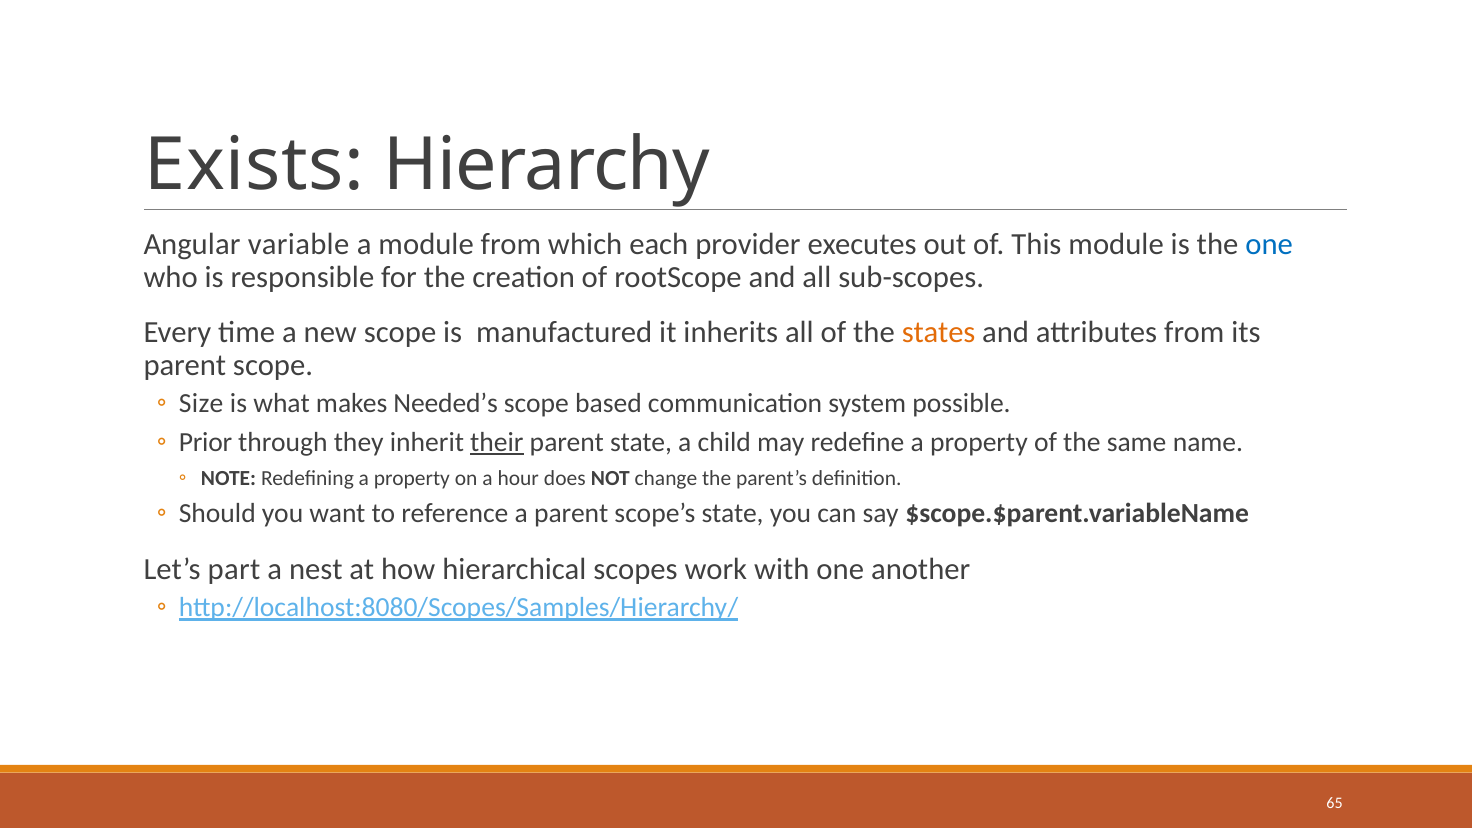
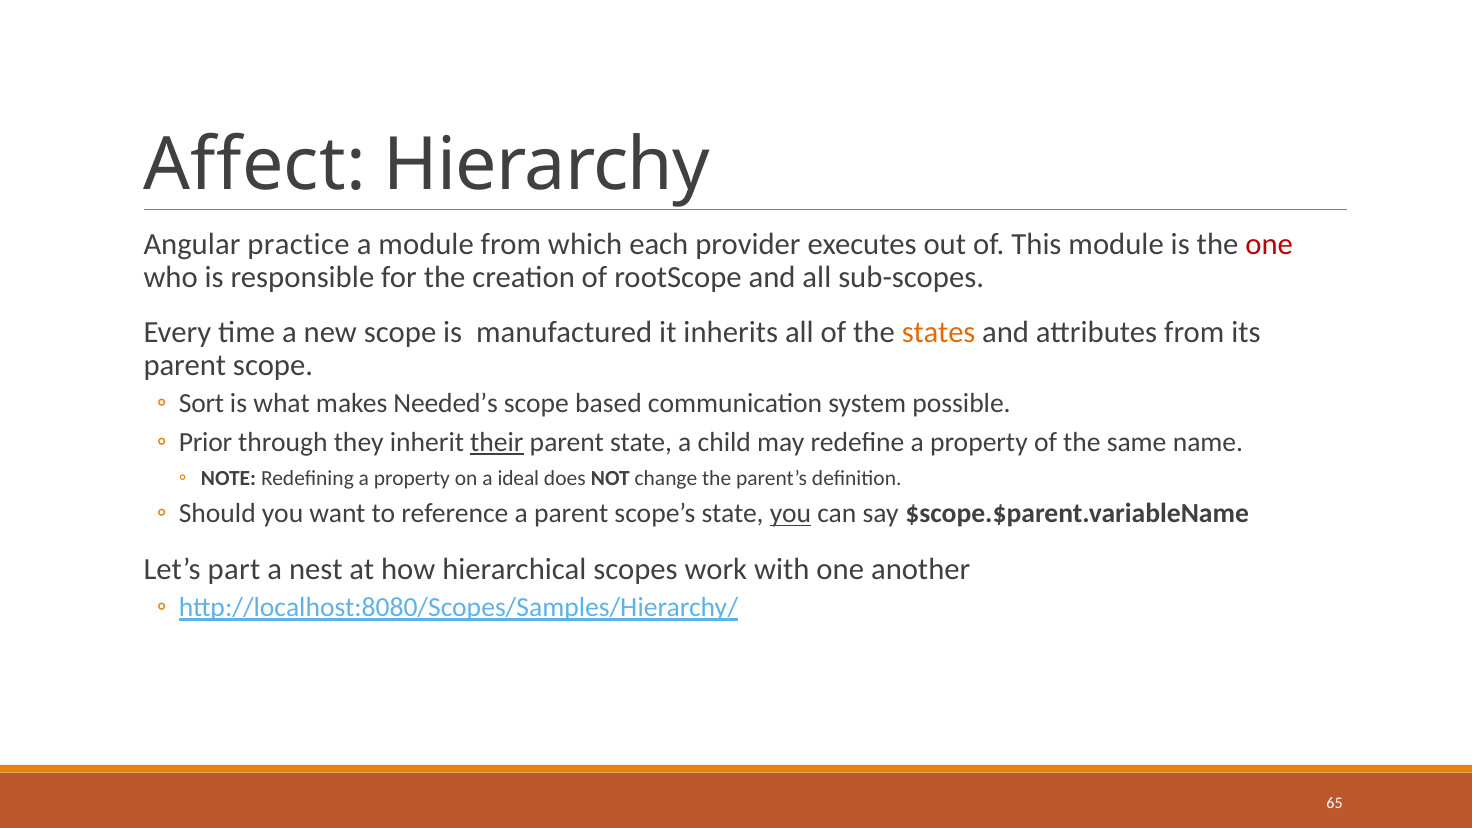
Exists: Exists -> Affect (255, 165)
variable: variable -> practice (299, 245)
one colour: blue -> red (1269, 245)
Size: Size -> Sort (201, 403)
hour: hour -> ideal (518, 478)
you underline: none -> present (791, 514)
